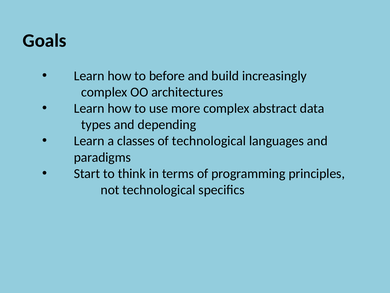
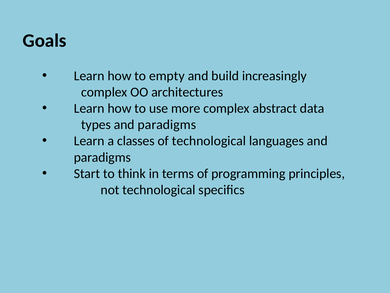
before: before -> empty (167, 76)
types and depending: depending -> paradigms (167, 125)
